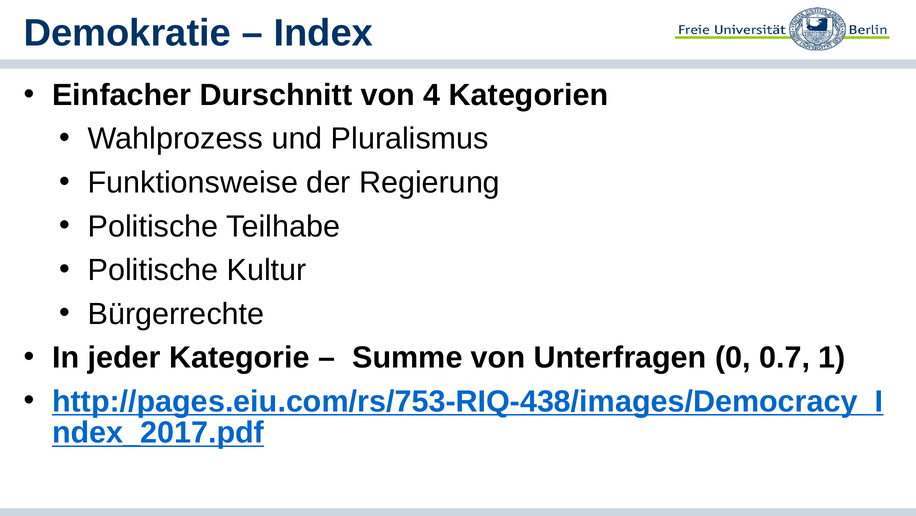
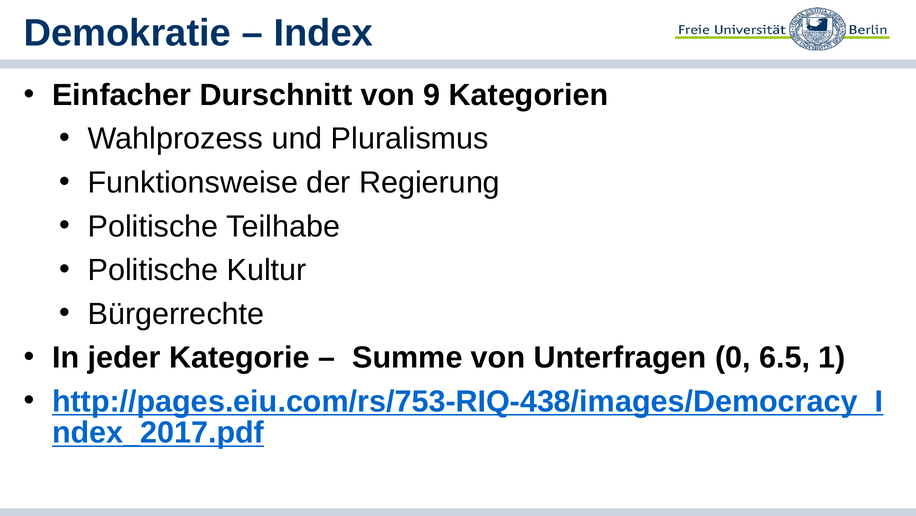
4: 4 -> 9 (432, 95)
0.7: 0.7 -> 6.5 (785, 357)
